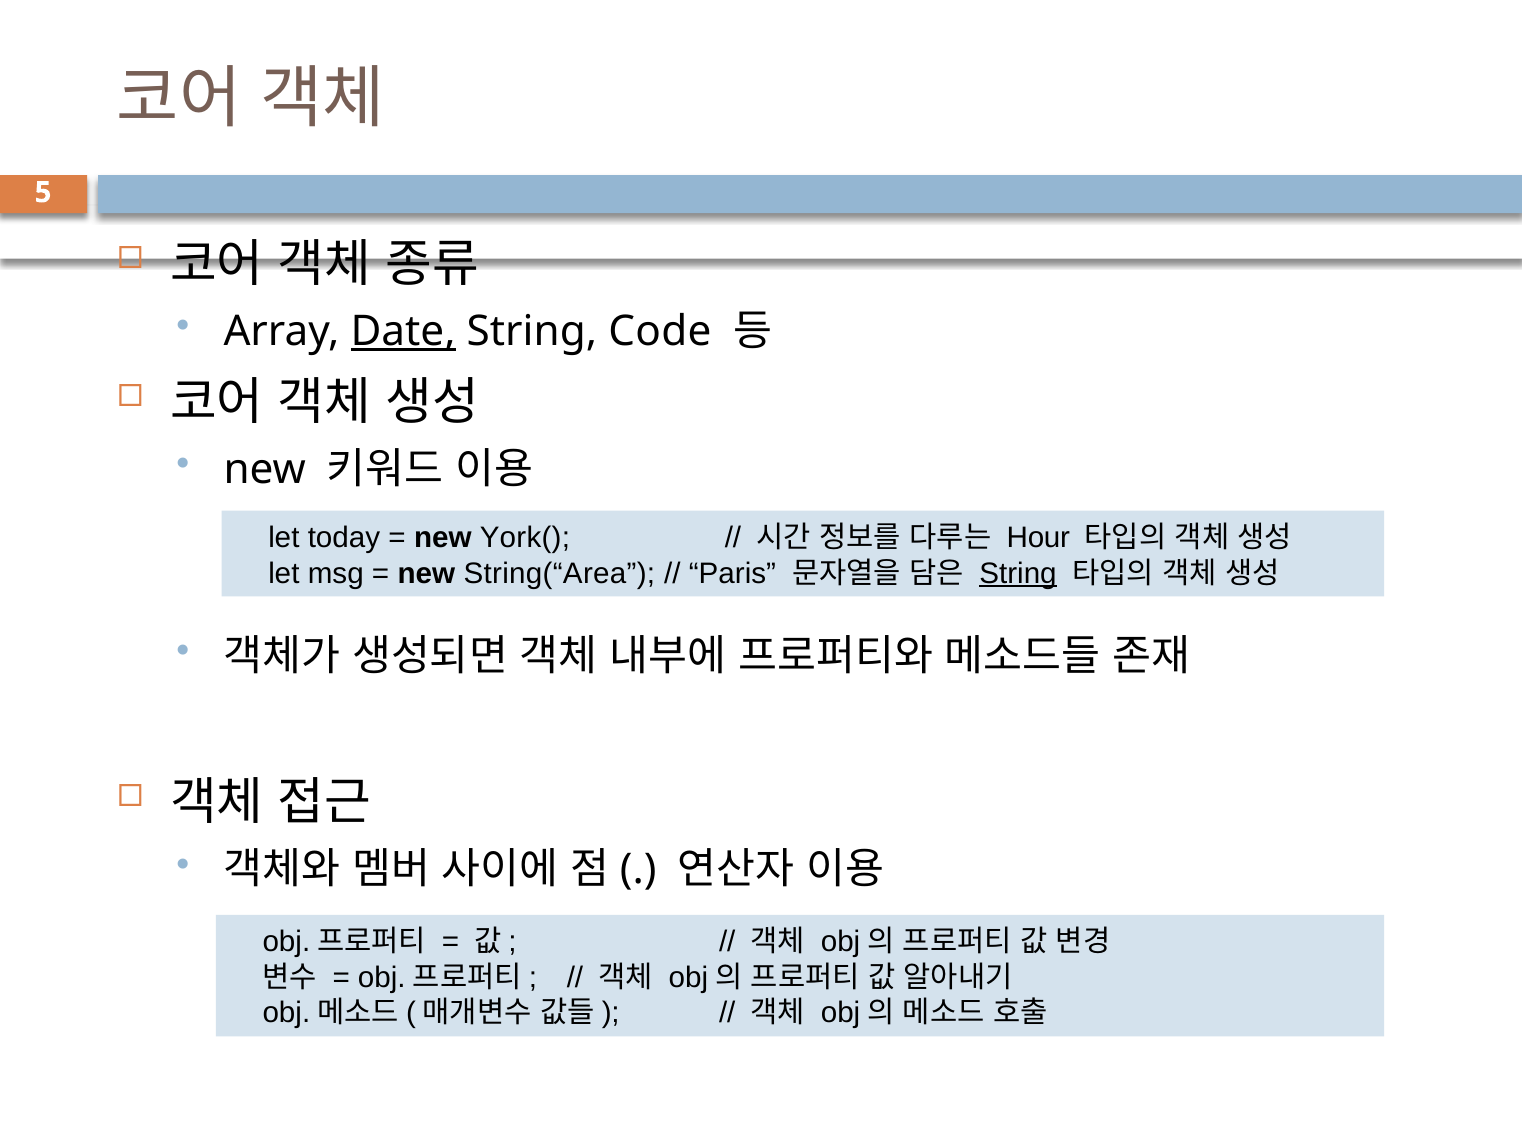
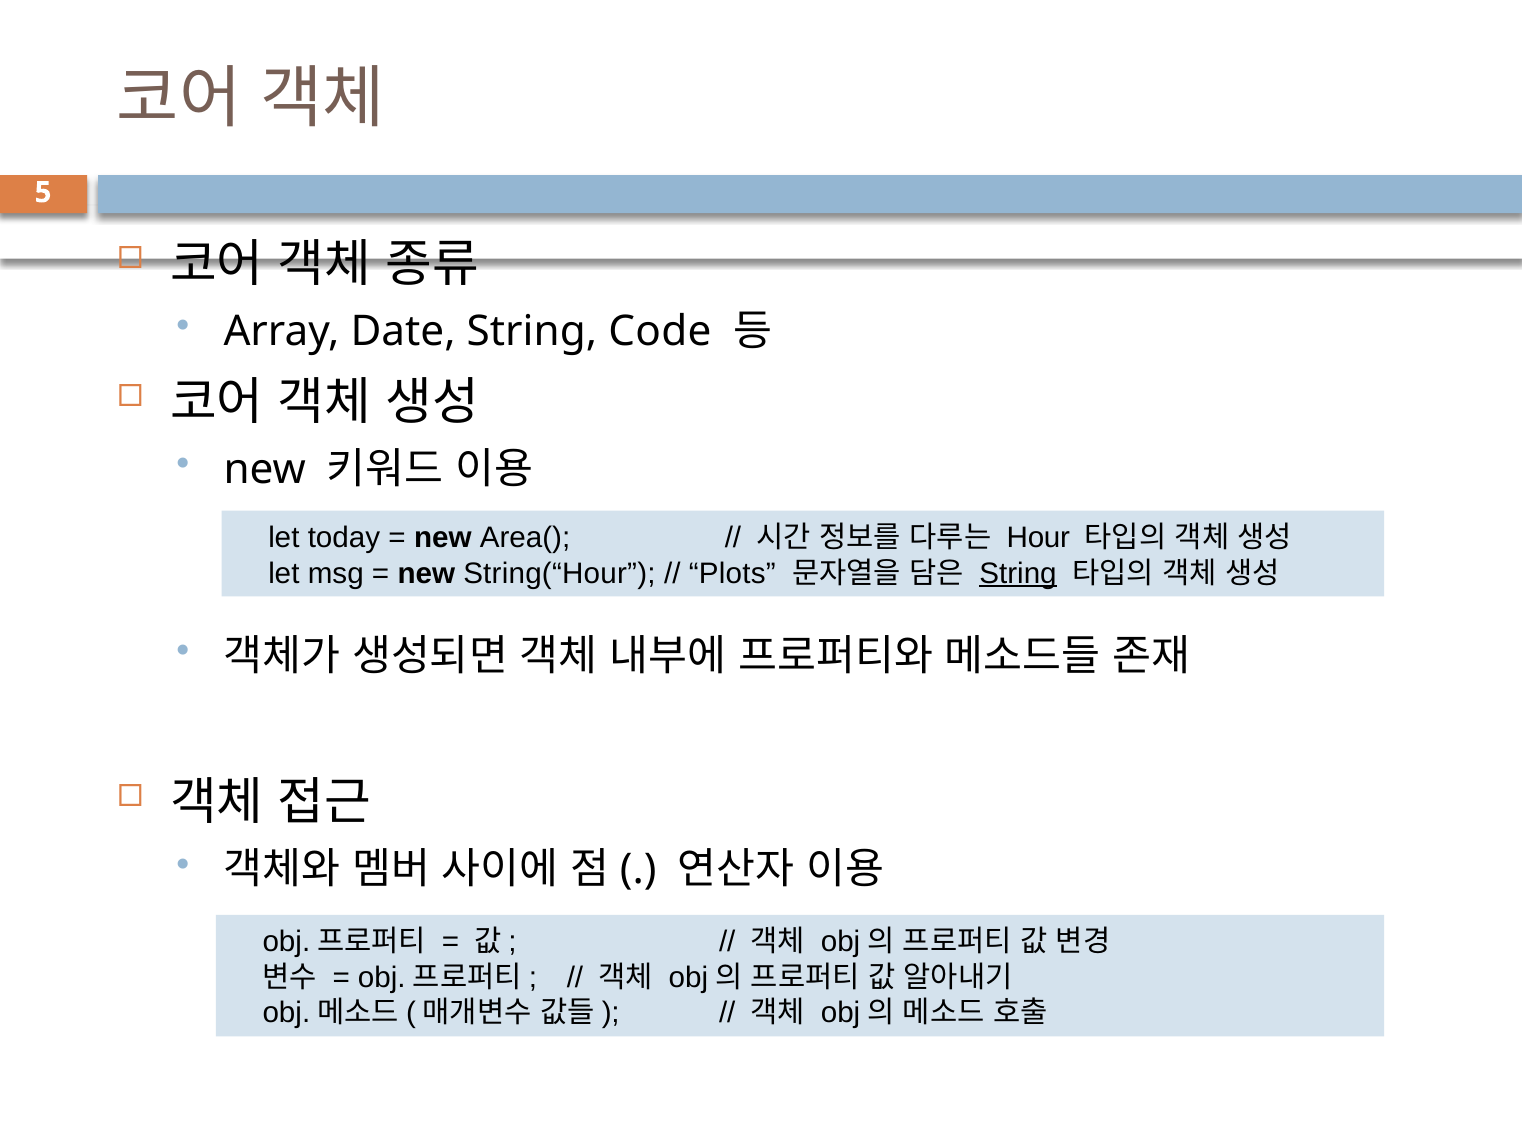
Date underline: present -> none (403, 331)
York(: York( -> Area( (525, 538)
String(“Area: String(“Area -> String(“Hour (559, 574)
Paris: Paris -> Plots (732, 574)
